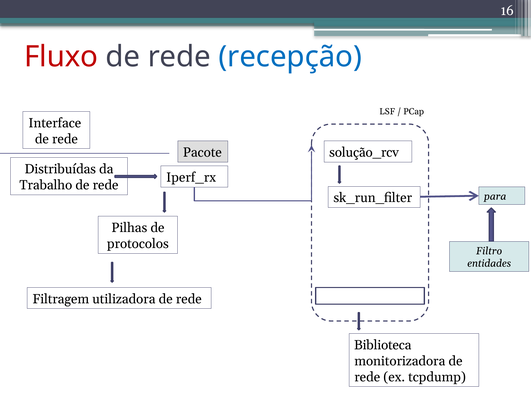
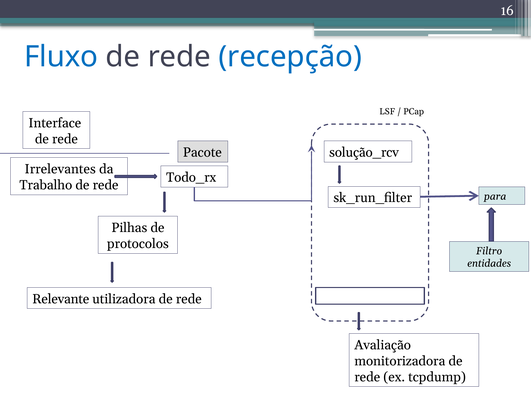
Fluxo colour: red -> blue (61, 57)
Distribuídas: Distribuídas -> Irrelevantes (60, 169)
Iperf_rx: Iperf_rx -> Todo_rx (191, 177)
Filtragem: Filtragem -> Relevante (61, 298)
Biblioteca: Biblioteca -> Avaliação (383, 344)
